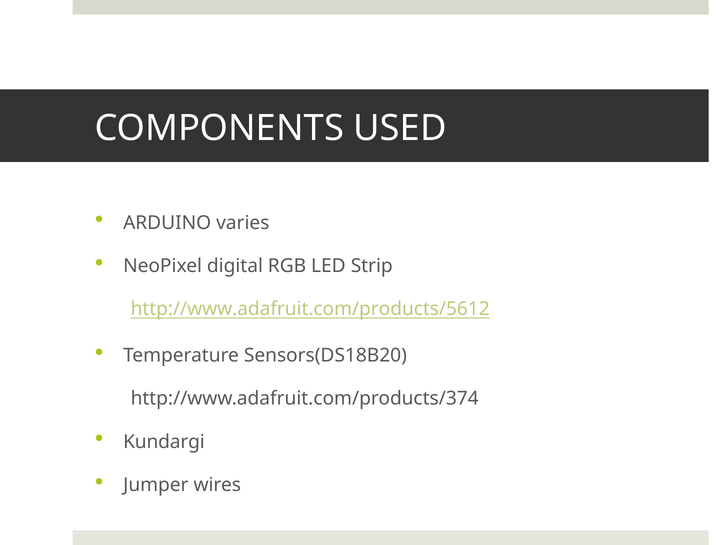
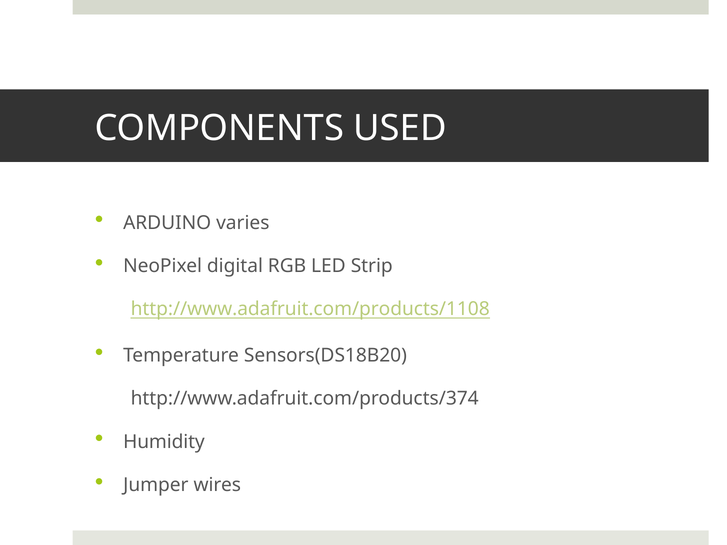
http://www.adafruit.com/products/5612: http://www.adafruit.com/products/5612 -> http://www.adafruit.com/products/1108 (310, 309)
Kundargi: Kundargi -> Humidity (164, 442)
